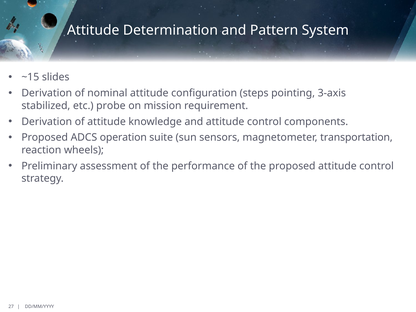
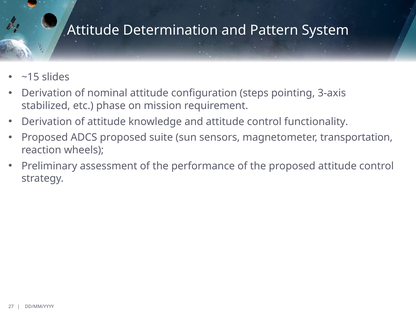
probe: probe -> phase (111, 106)
components: components -> functionality (316, 122)
ADCS operation: operation -> proposed (123, 138)
